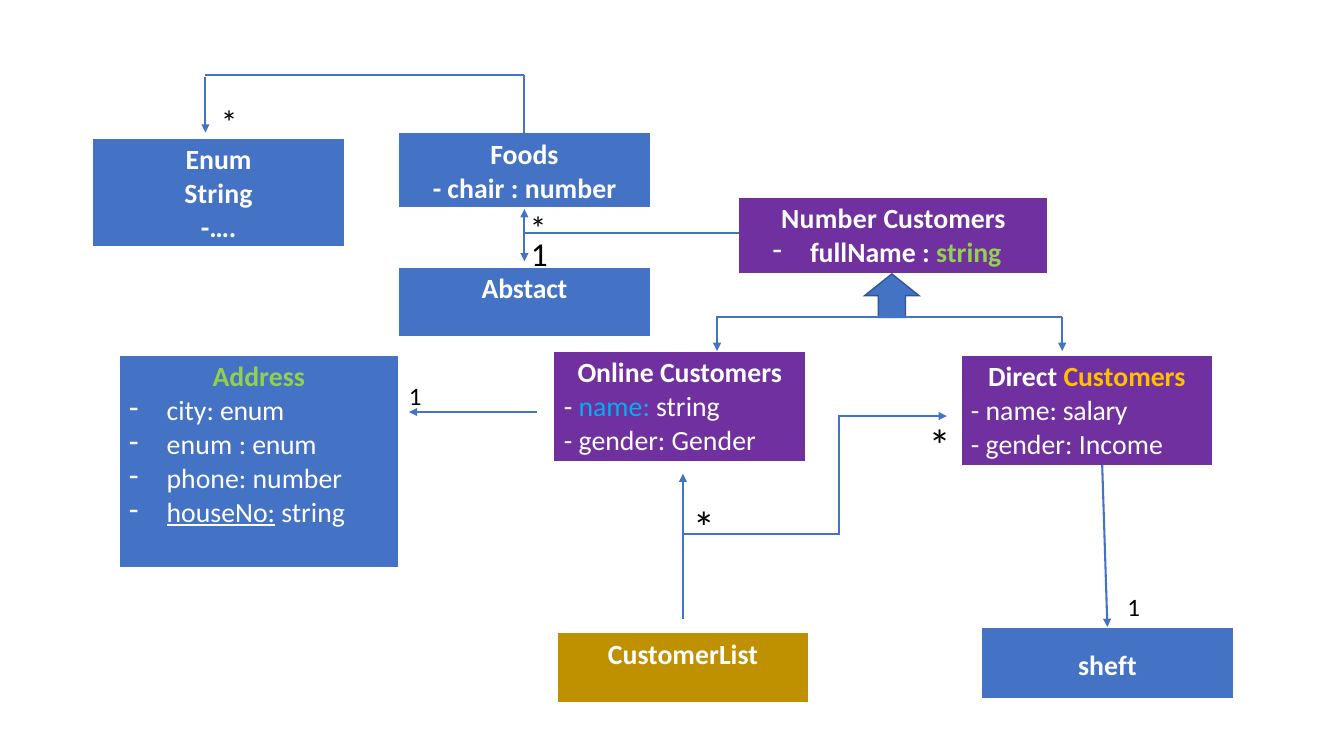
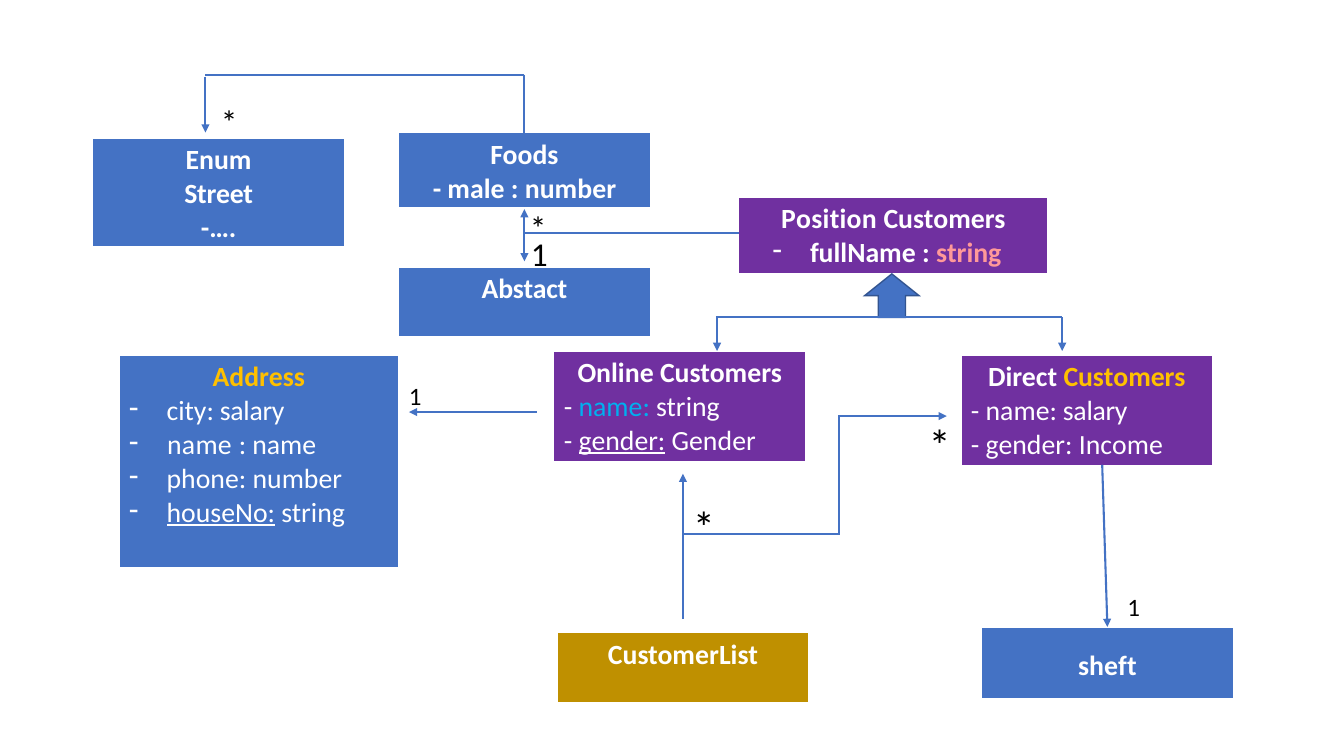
chair: chair -> male (476, 189)
String: String -> Street (219, 195)
Number: Number -> Position (829, 220)
string colour: light green -> pink (969, 254)
Address colour: light green -> yellow (259, 377)
city enum: enum -> salary (252, 411)
gender underline: none -> present (622, 441)
enum: enum -> name (199, 445)
enum: enum -> name (284, 445)
